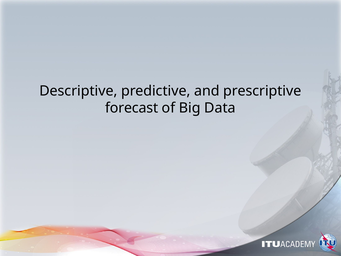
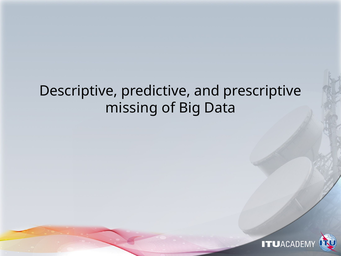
forecast: forecast -> missing (132, 108)
